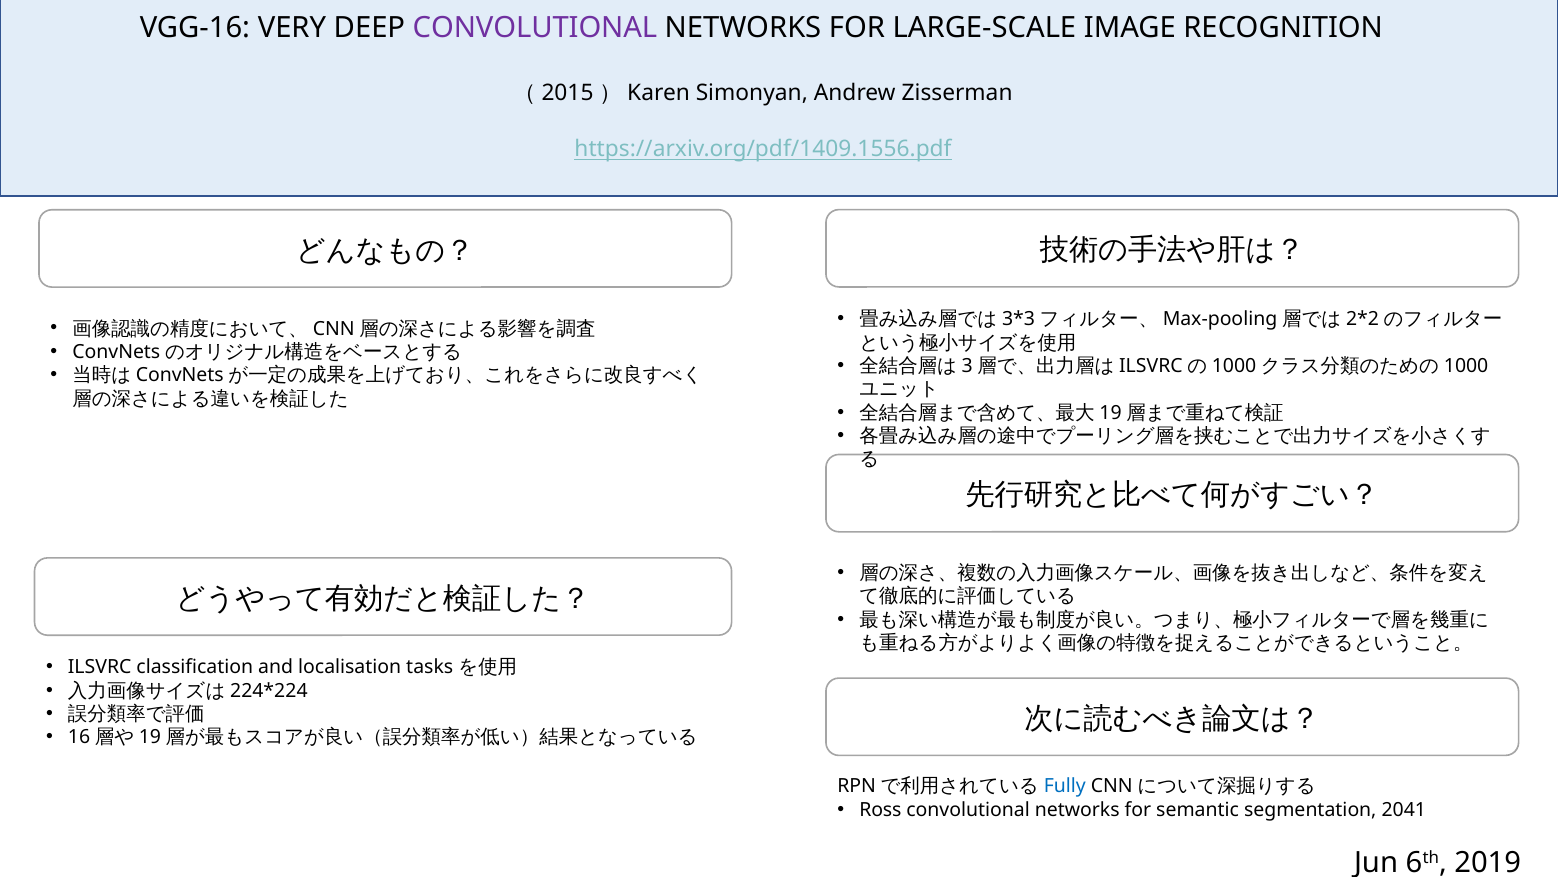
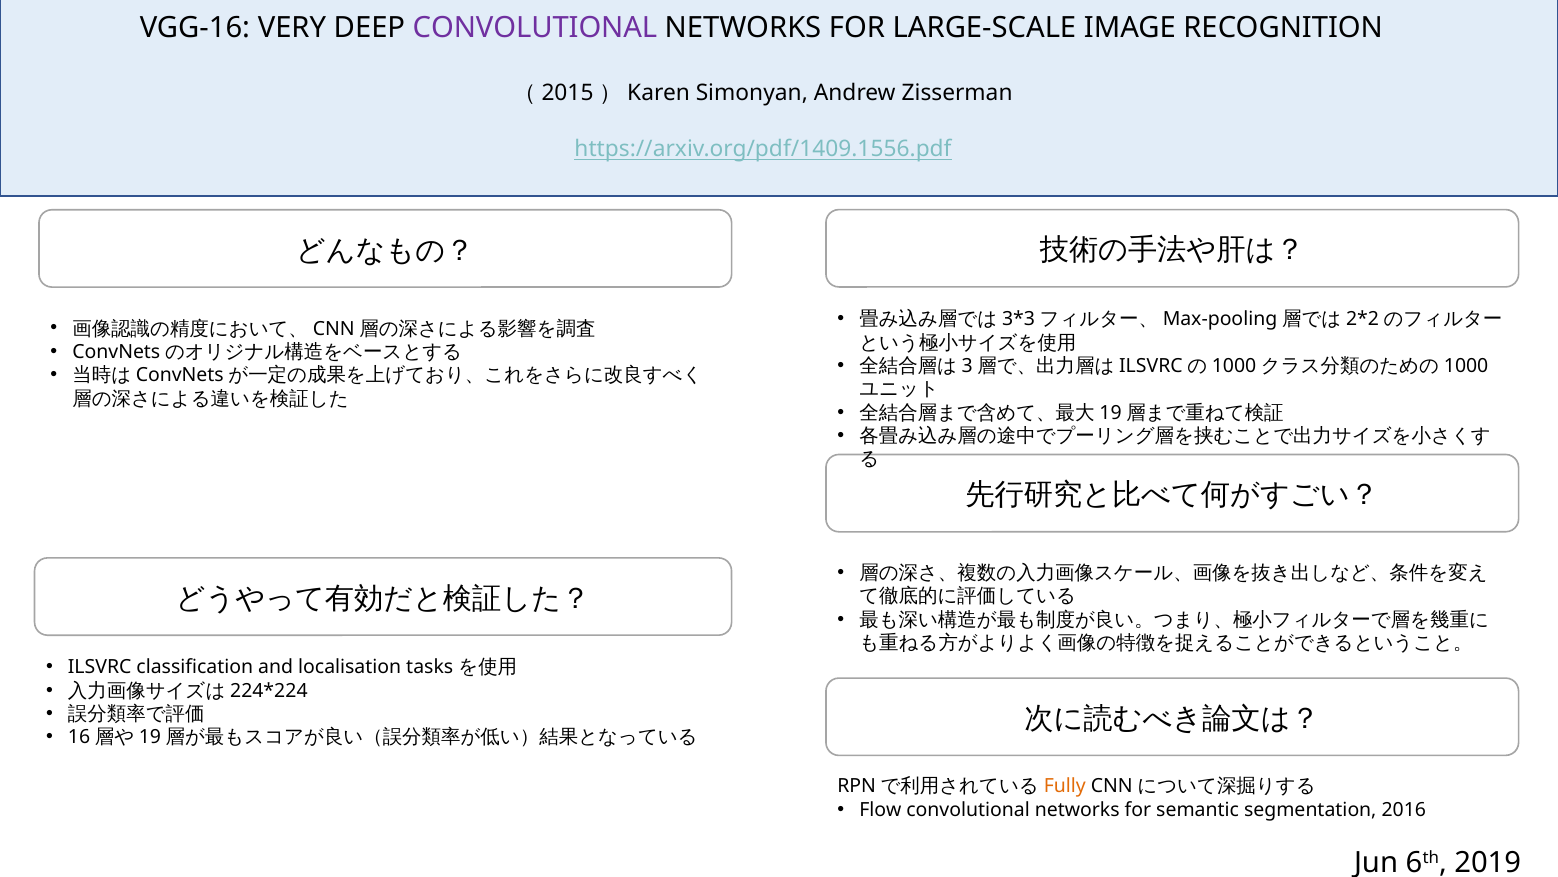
Fully colour: blue -> orange (1065, 786)
Ross: Ross -> Flow (880, 809)
2041: 2041 -> 2016 (1404, 809)
